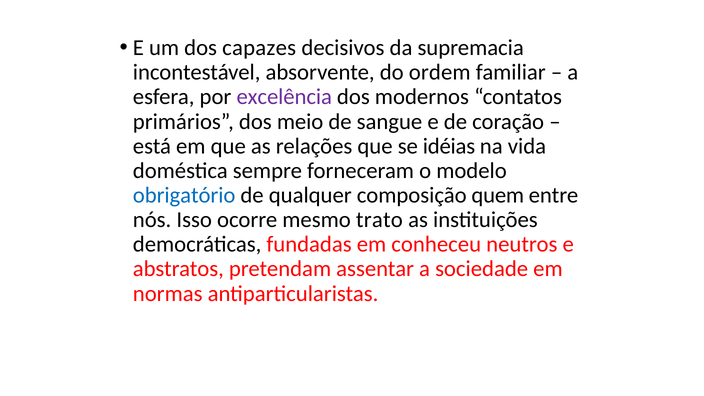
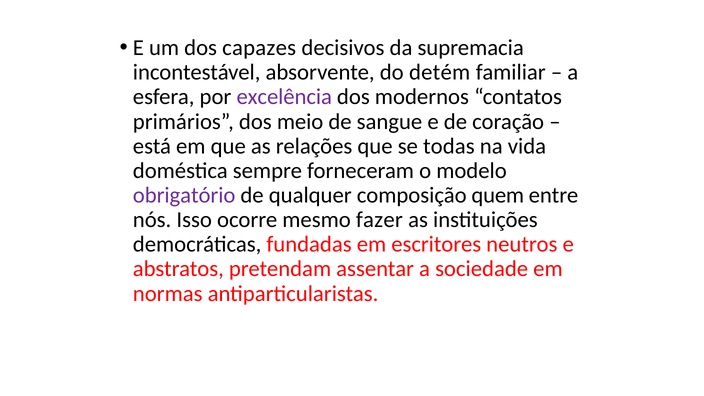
ordem: ordem -> detém (440, 72)
idéias: idéias -> todas (449, 146)
obrigatório colour: blue -> purple (184, 195)
trato: trato -> fazer (379, 220)
conheceu: conheceu -> escritores (436, 244)
